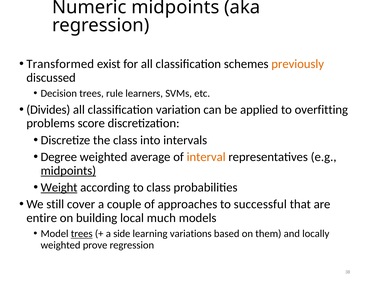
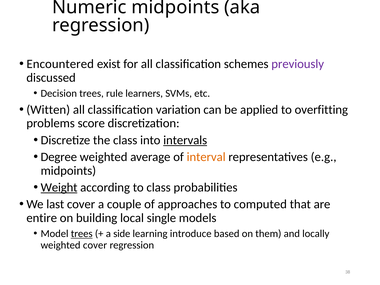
Transformed: Transformed -> Encountered (60, 64)
previously colour: orange -> purple (298, 64)
Divides: Divides -> Witten (48, 110)
intervals underline: none -> present (185, 140)
midpoints underline: present -> none (68, 171)
still: still -> last (55, 204)
successful: successful -> computed (260, 204)
much: much -> single (161, 218)
variations: variations -> introduce (191, 234)
weighted prove: prove -> cover (95, 245)
